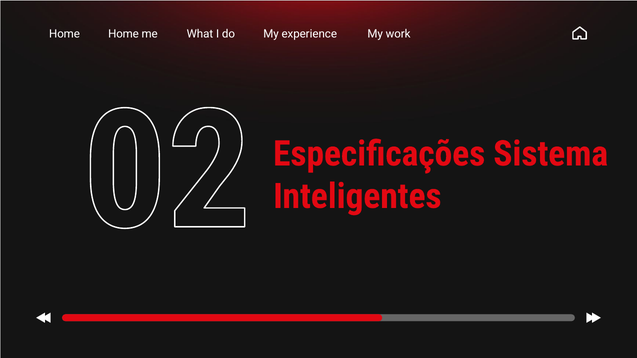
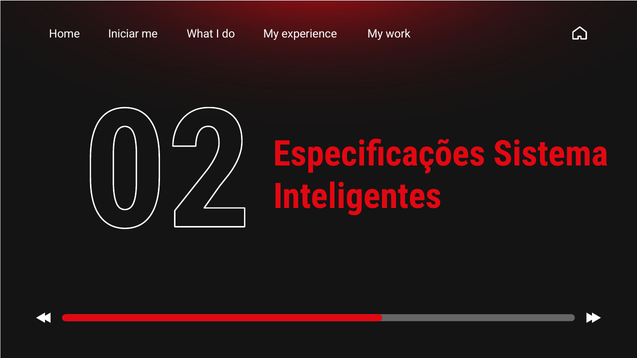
Home Home: Home -> Iniciar (124, 34)
